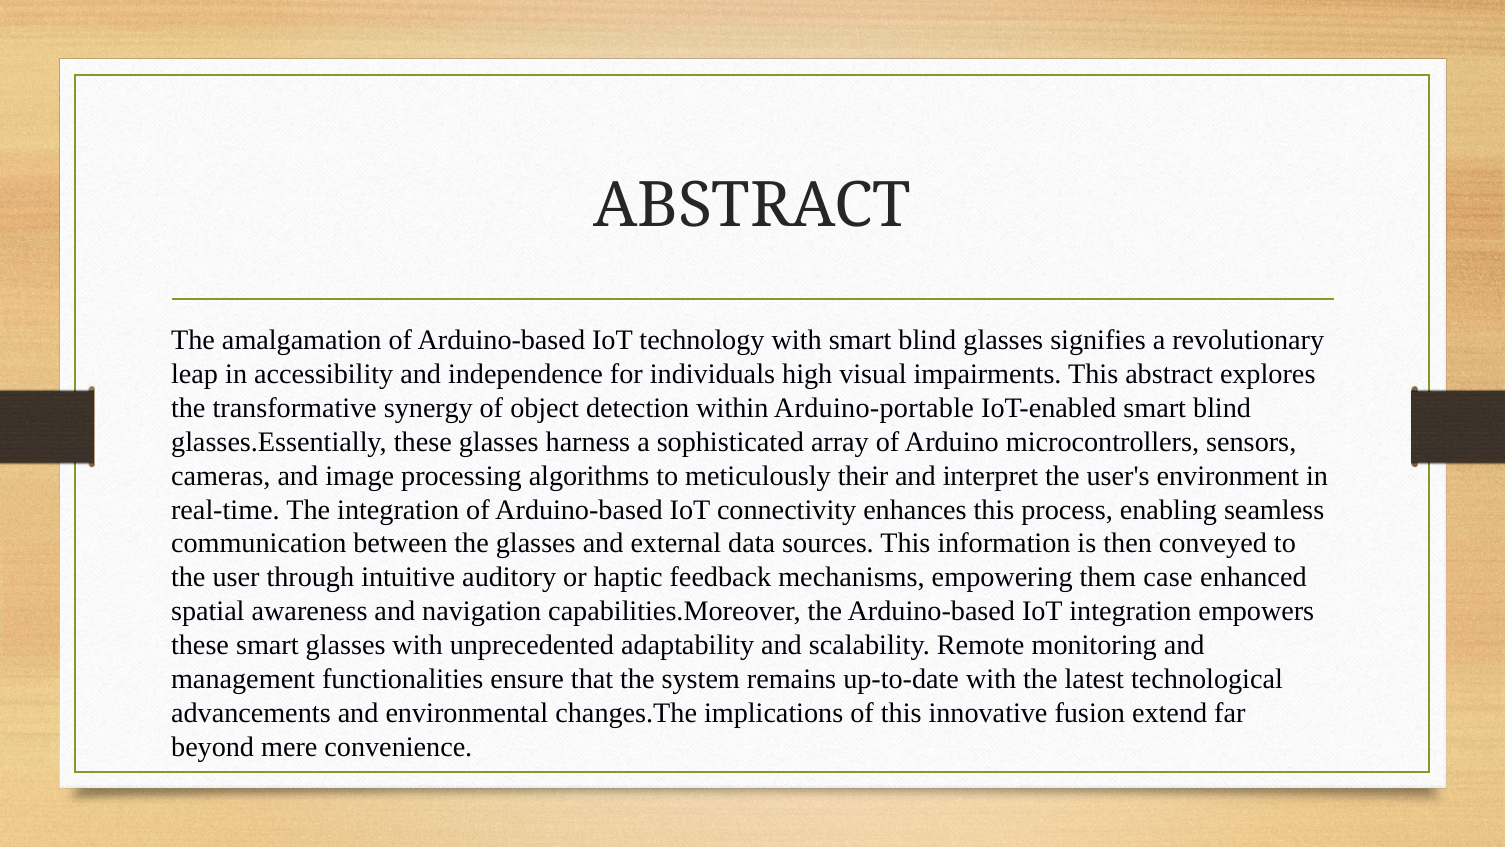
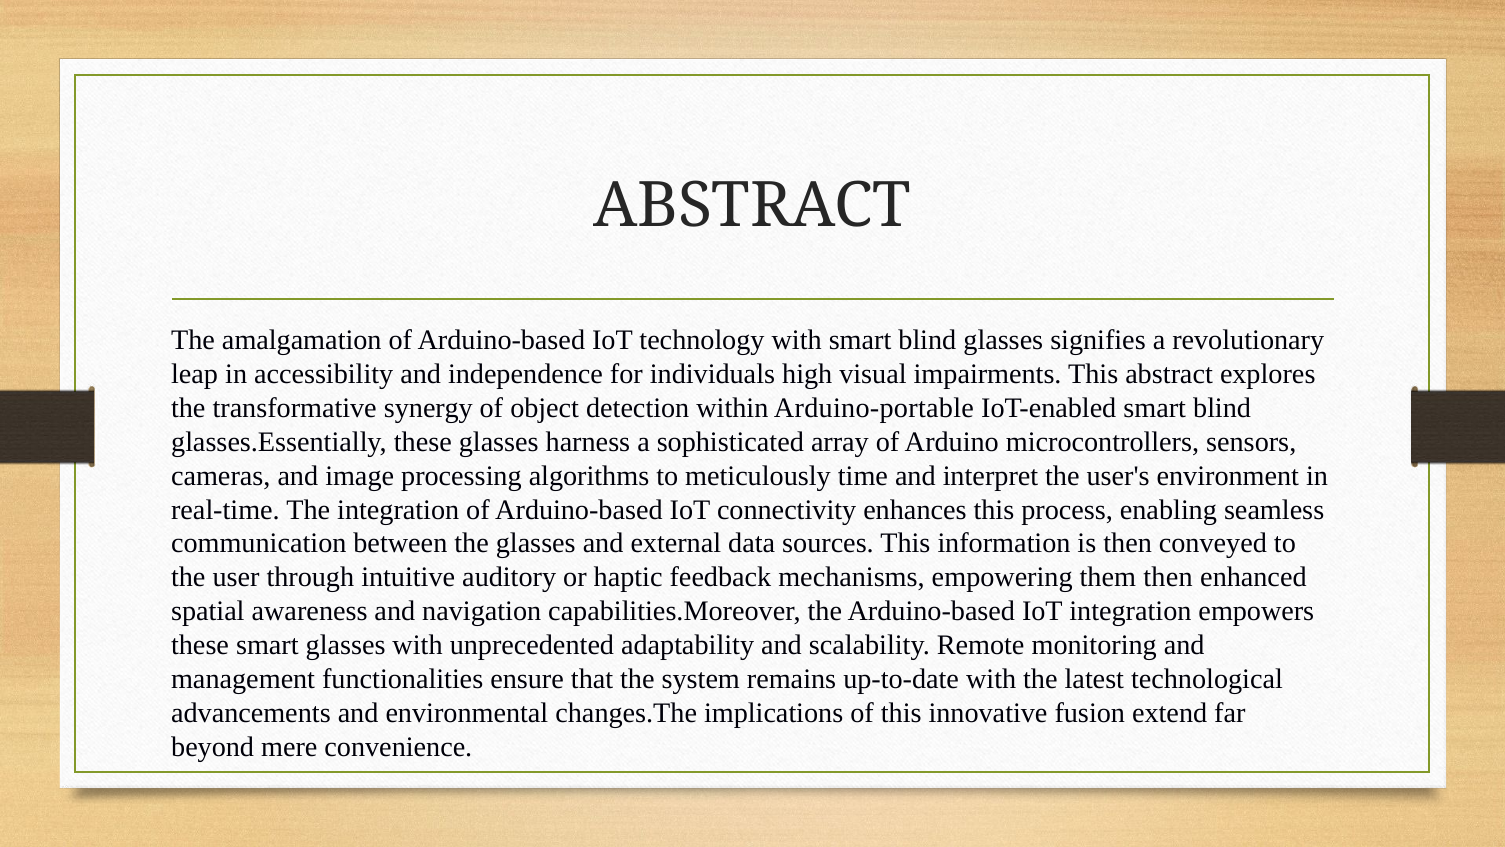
their: their -> time (863, 476)
them case: case -> then (1168, 577)
